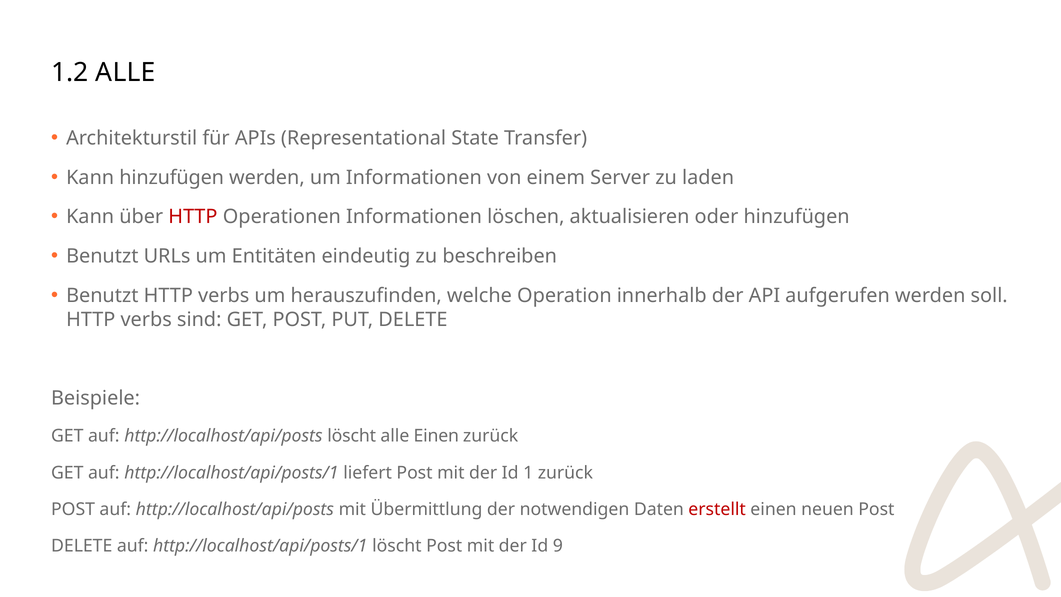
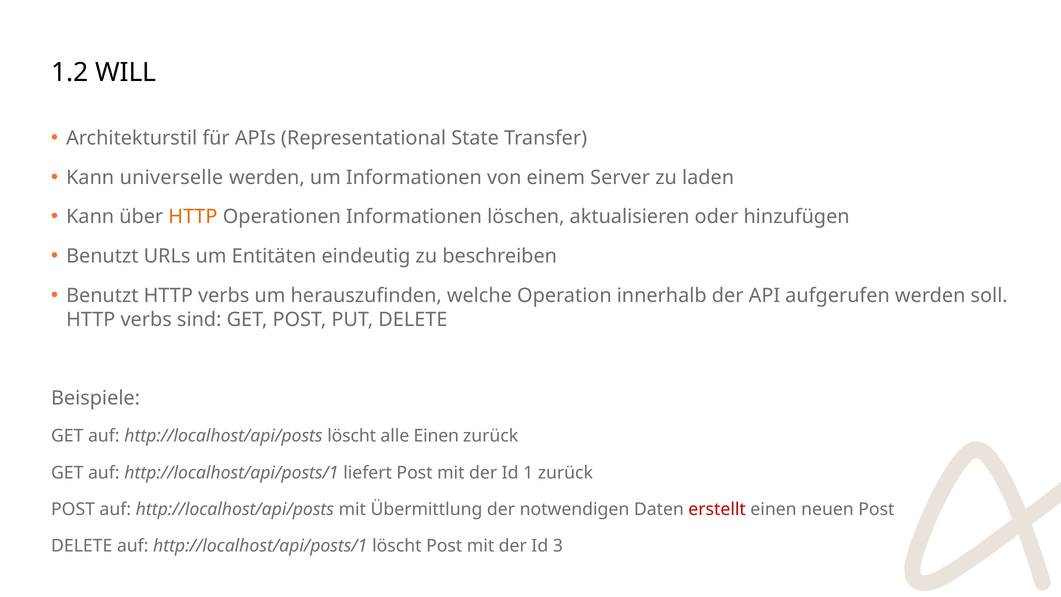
1.2 ALLE: ALLE -> WILL (126, 72)
Kann hinzufügen: hinzufügen -> universelle (171, 178)
HTTP colour: red -> orange (193, 217)
9: 9 -> 3 (558, 546)
